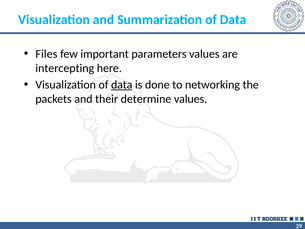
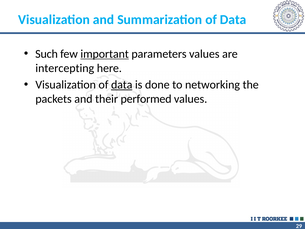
Files: Files -> Such (47, 54)
important underline: none -> present (105, 54)
determine: determine -> performed (146, 99)
